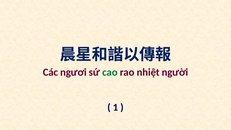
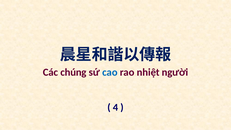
ngươi: ngươi -> chúng (73, 72)
cao colour: green -> blue (110, 72)
1: 1 -> 4 (115, 107)
